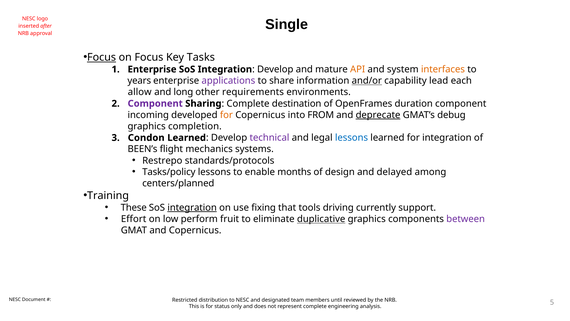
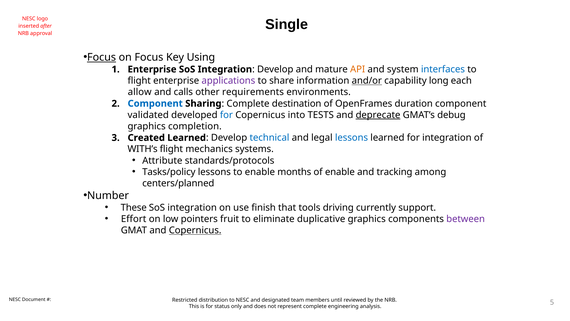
Tasks: Tasks -> Using (201, 57)
interfaces colour: orange -> blue (443, 69)
years: years -> flight (139, 81)
lead: lead -> long (439, 81)
long: long -> calls (183, 92)
Component colour: purple -> blue (155, 103)
incoming: incoming -> validated (148, 115)
for colour: orange -> blue (226, 115)
FROM: FROM -> TESTS (321, 115)
Condon: Condon -> Created (146, 138)
technical colour: purple -> blue (269, 138)
BEEN’s: BEEN’s -> WITH’s (143, 149)
Restrepo: Restrepo -> Attribute (162, 160)
of design: design -> enable (340, 172)
delayed: delayed -> tracking (394, 172)
Training: Training -> Number (108, 195)
integration underline: present -> none (192, 207)
fixing: fixing -> finish (264, 207)
perform: perform -> pointers (199, 219)
duplicative underline: present -> none (321, 219)
Copernicus underline: none -> present (195, 230)
